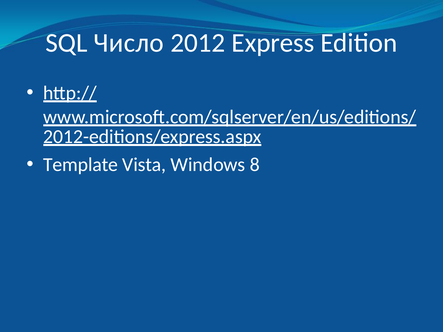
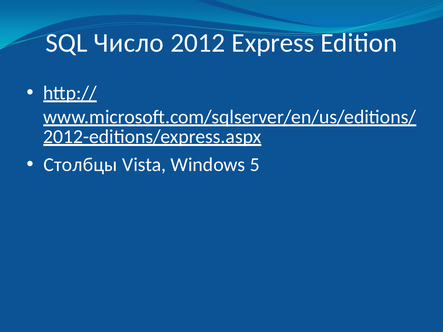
Template: Template -> Столбцы (80, 165)
8: 8 -> 5 (255, 165)
